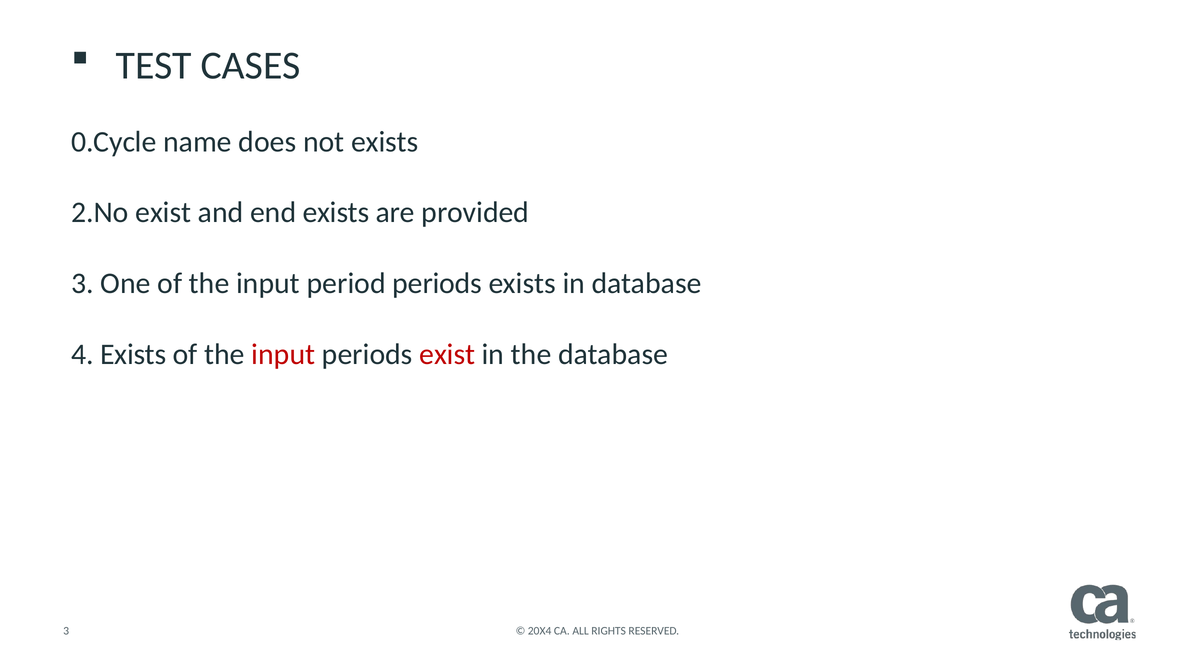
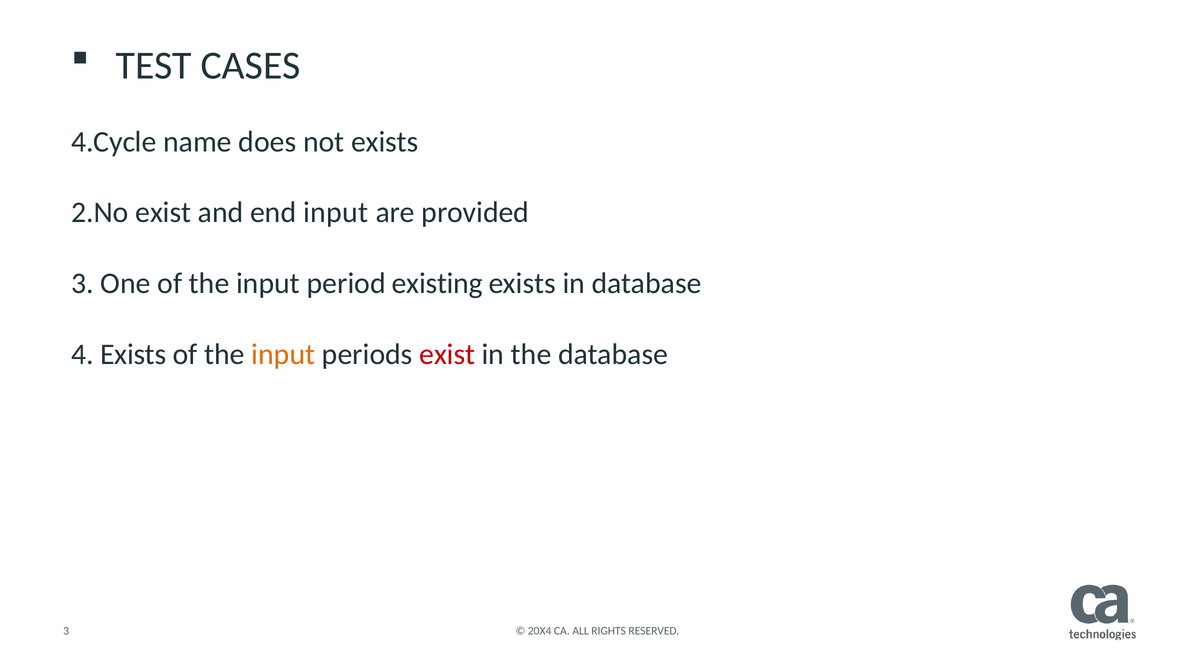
0.Cycle: 0.Cycle -> 4.Cycle (114, 142)
end exists: exists -> input (336, 213)
period periods: periods -> existing (437, 284)
input colour: red -> orange (283, 355)
